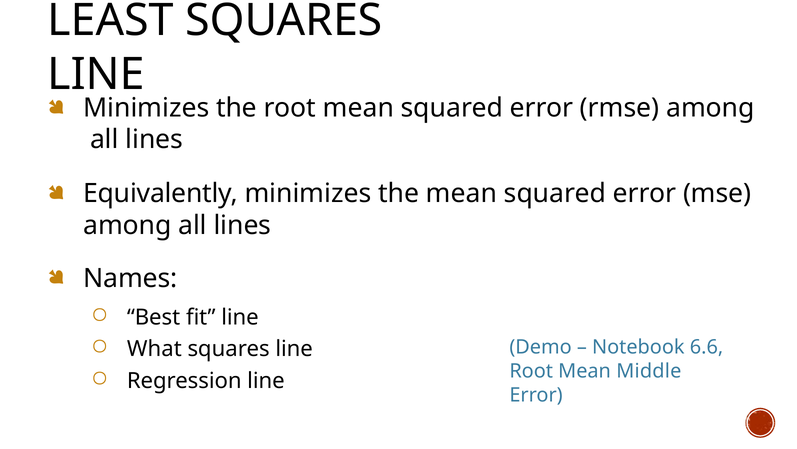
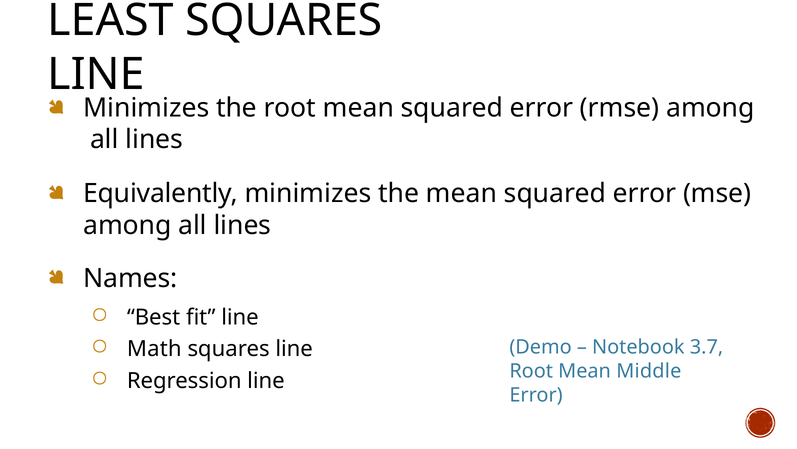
What: What -> Math (154, 348)
6.6: 6.6 -> 3.7 (707, 347)
